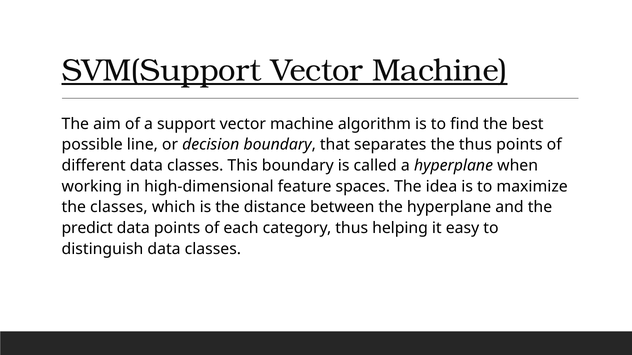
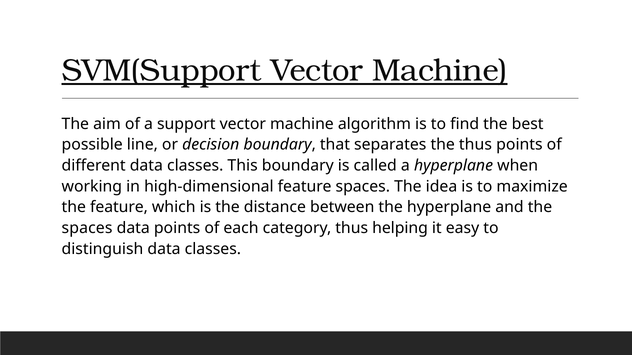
the classes: classes -> feature (119, 208)
predict: predict -> spaces (87, 228)
